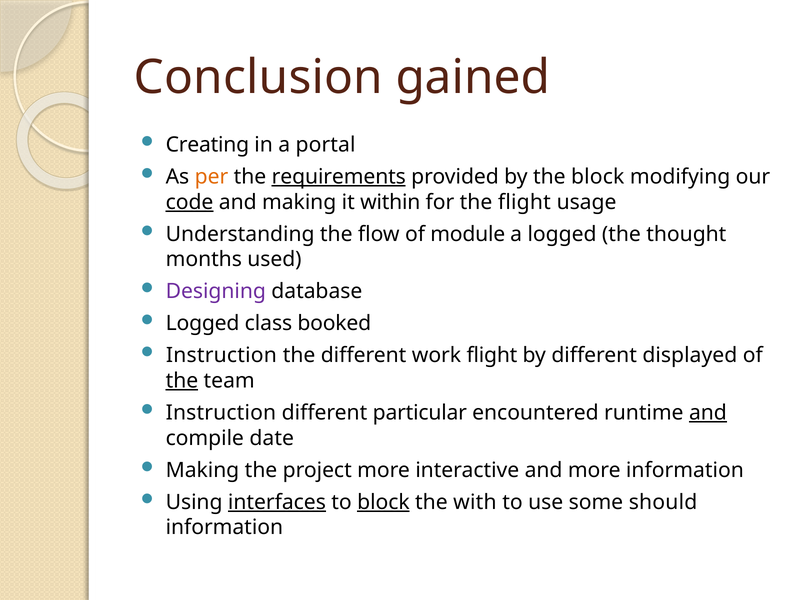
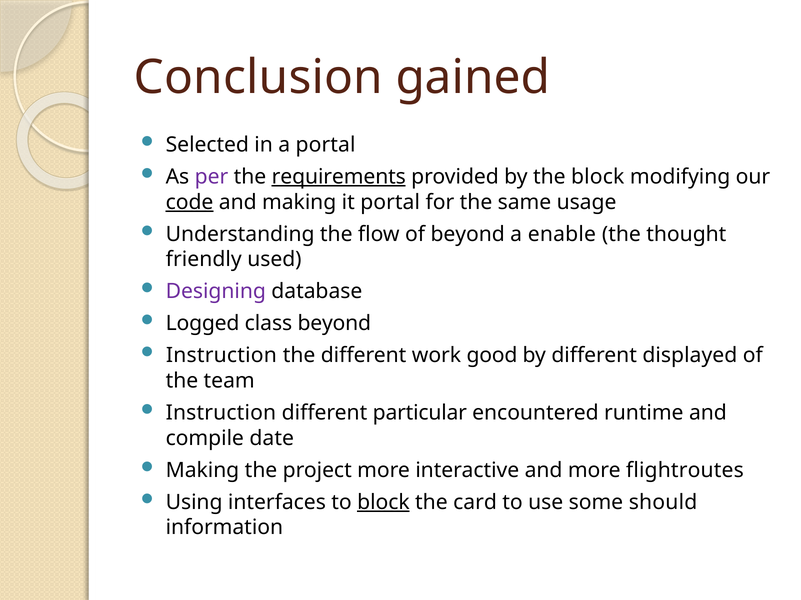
Creating: Creating -> Selected (207, 145)
per colour: orange -> purple (211, 177)
it within: within -> portal (390, 202)
the flight: flight -> same (524, 202)
of module: module -> beyond (468, 234)
a logged: logged -> enable (562, 234)
months: months -> friendly (204, 260)
class booked: booked -> beyond (334, 324)
work flight: flight -> good (492, 356)
the underline: present -> none (182, 381)
and underline: present -> none (708, 413)
more information: information -> flightroutes (685, 471)
interfaces underline: present -> none (277, 503)
with: with -> card (475, 503)
